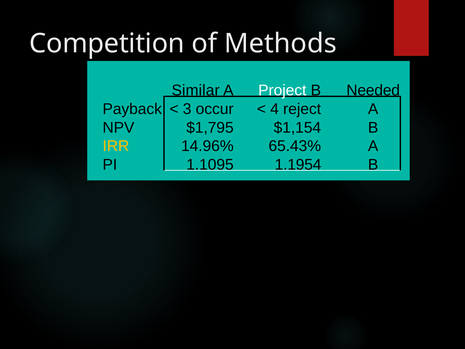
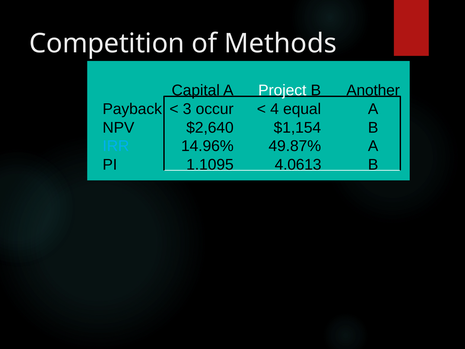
Similar: Similar -> Capital (196, 90)
Needed: Needed -> Another (373, 90)
reject: reject -> equal (302, 109)
$1,795: $1,795 -> $2,640 (210, 127)
IRR colour: yellow -> light blue (116, 146)
65.43%: 65.43% -> 49.87% (295, 146)
1.1954: 1.1954 -> 4.0613 (298, 165)
